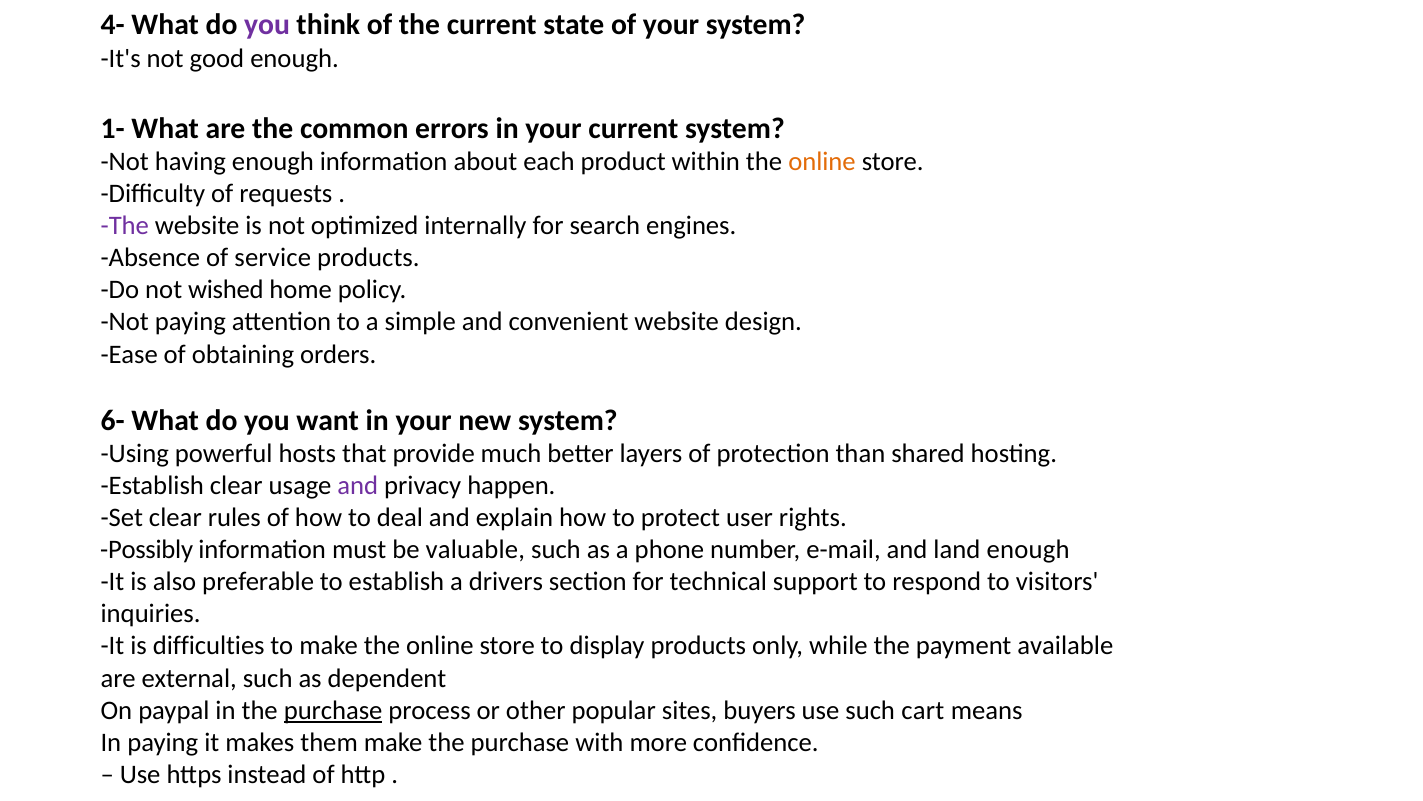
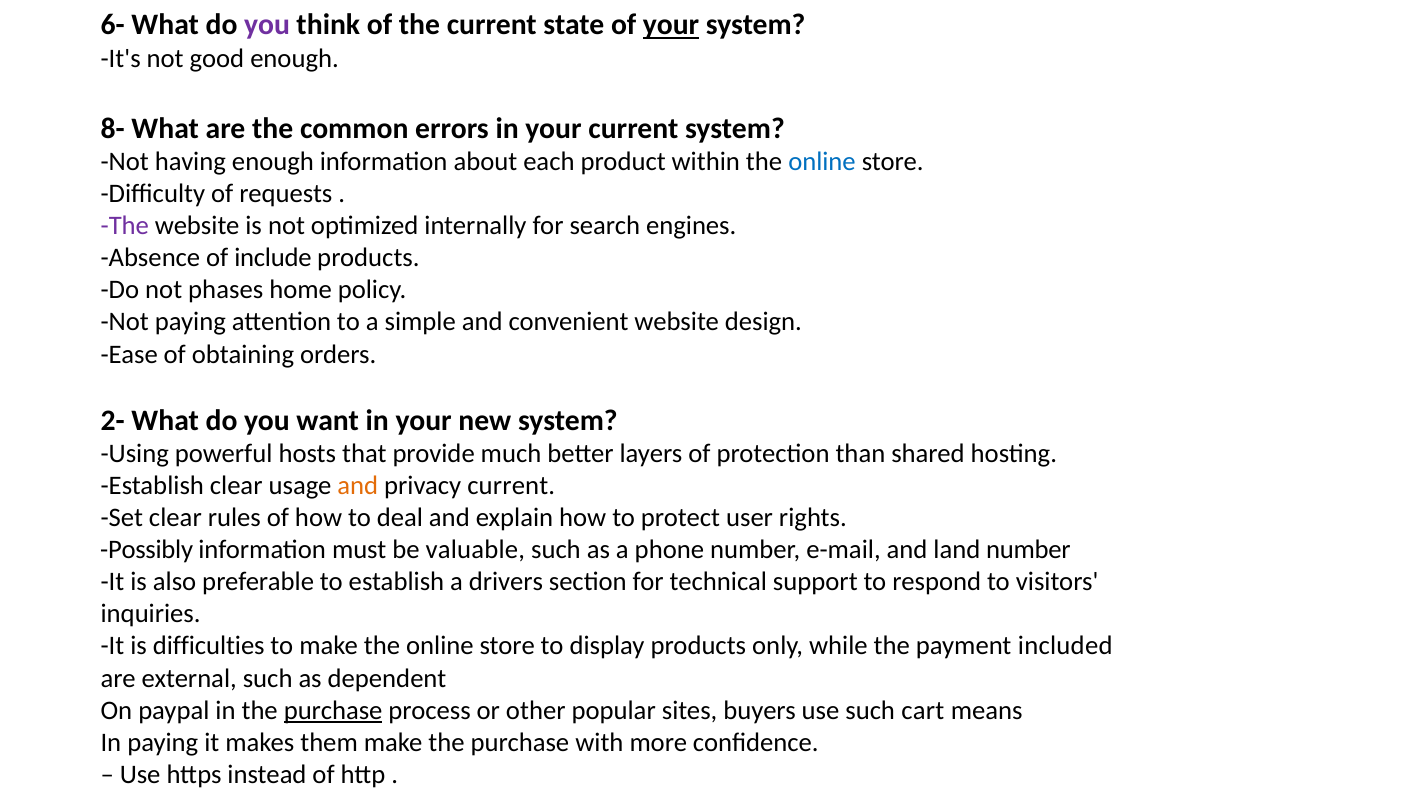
4-: 4- -> 6- (113, 25)
your underline: none -> present (671, 25)
1-: 1- -> 8- (113, 128)
online colour: orange -> blue (822, 162)
service: service -> include (273, 258)
wished: wished -> phases (226, 290)
6-: 6- -> 2- (113, 420)
and colour: purple -> orange (358, 486)
privacy happen: happen -> current (511, 486)
land enough: enough -> number (1028, 550)
available: available -> included (1065, 646)
